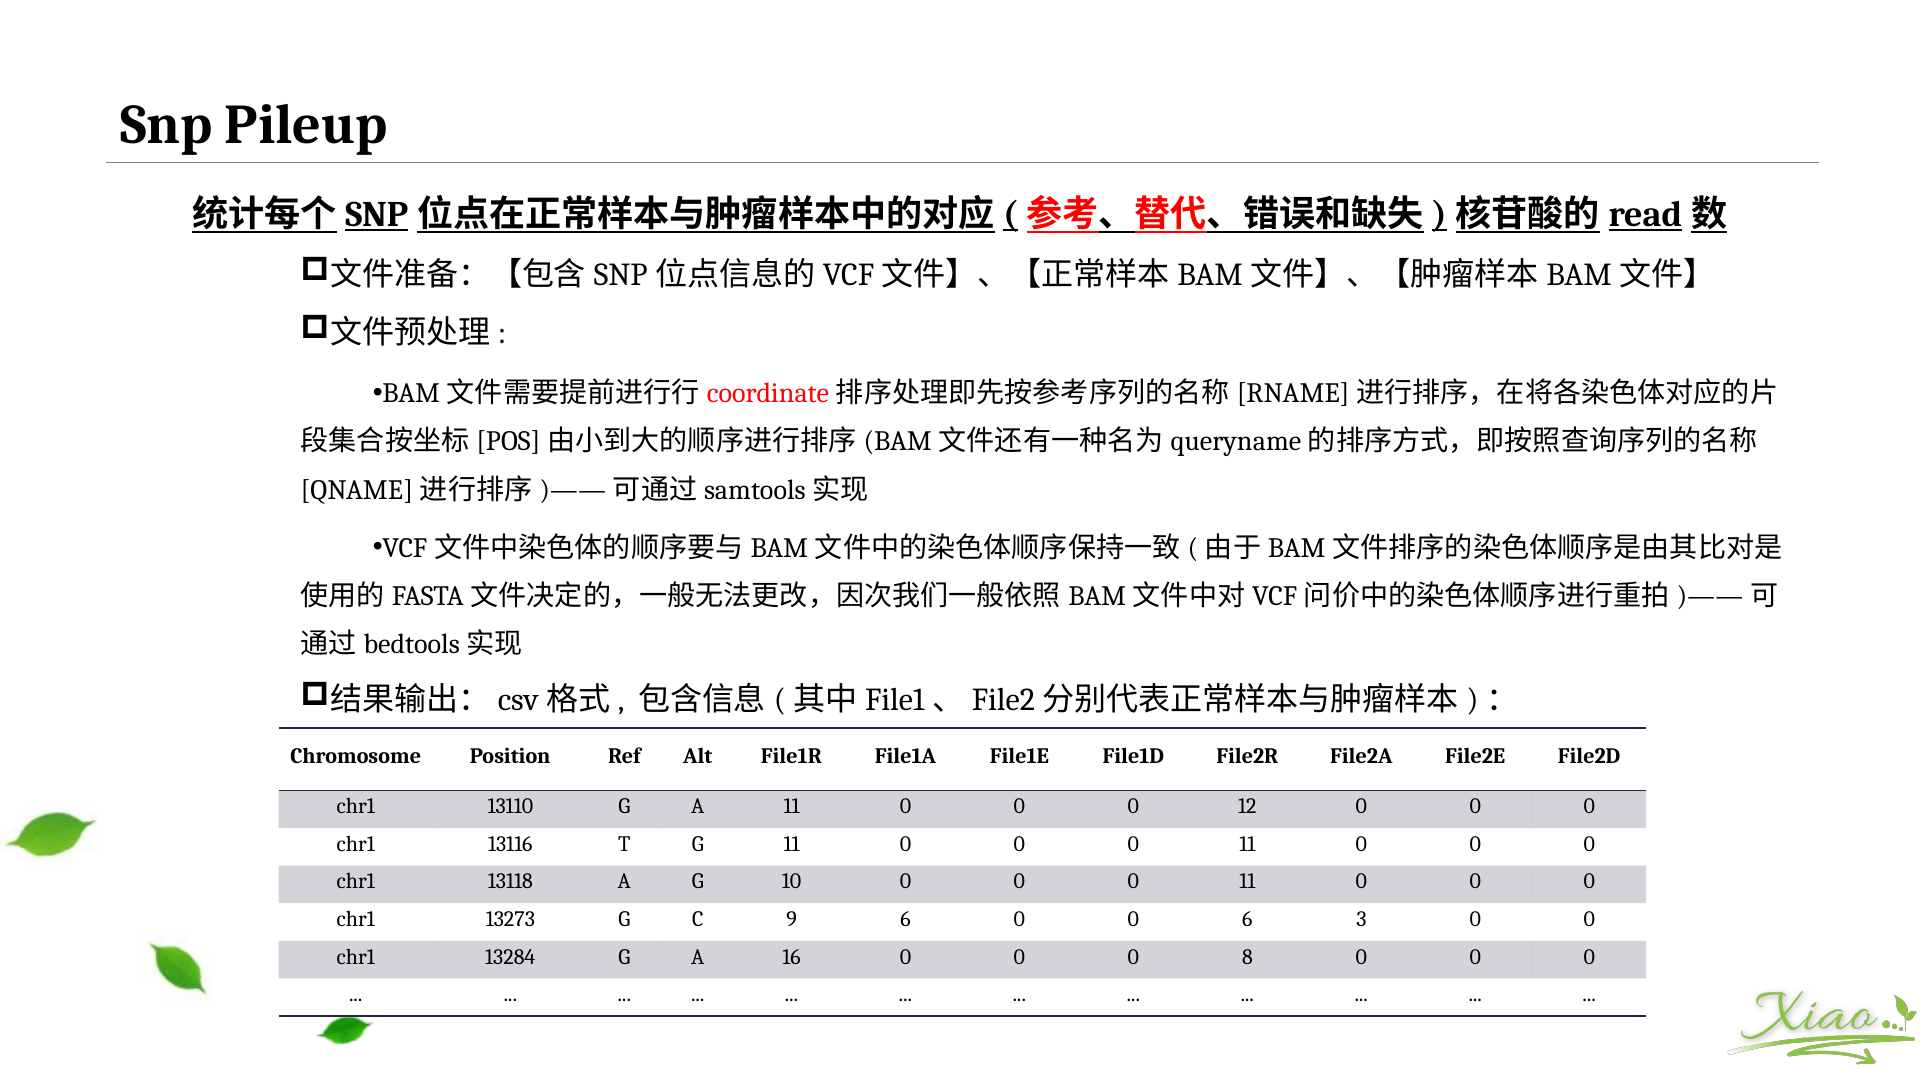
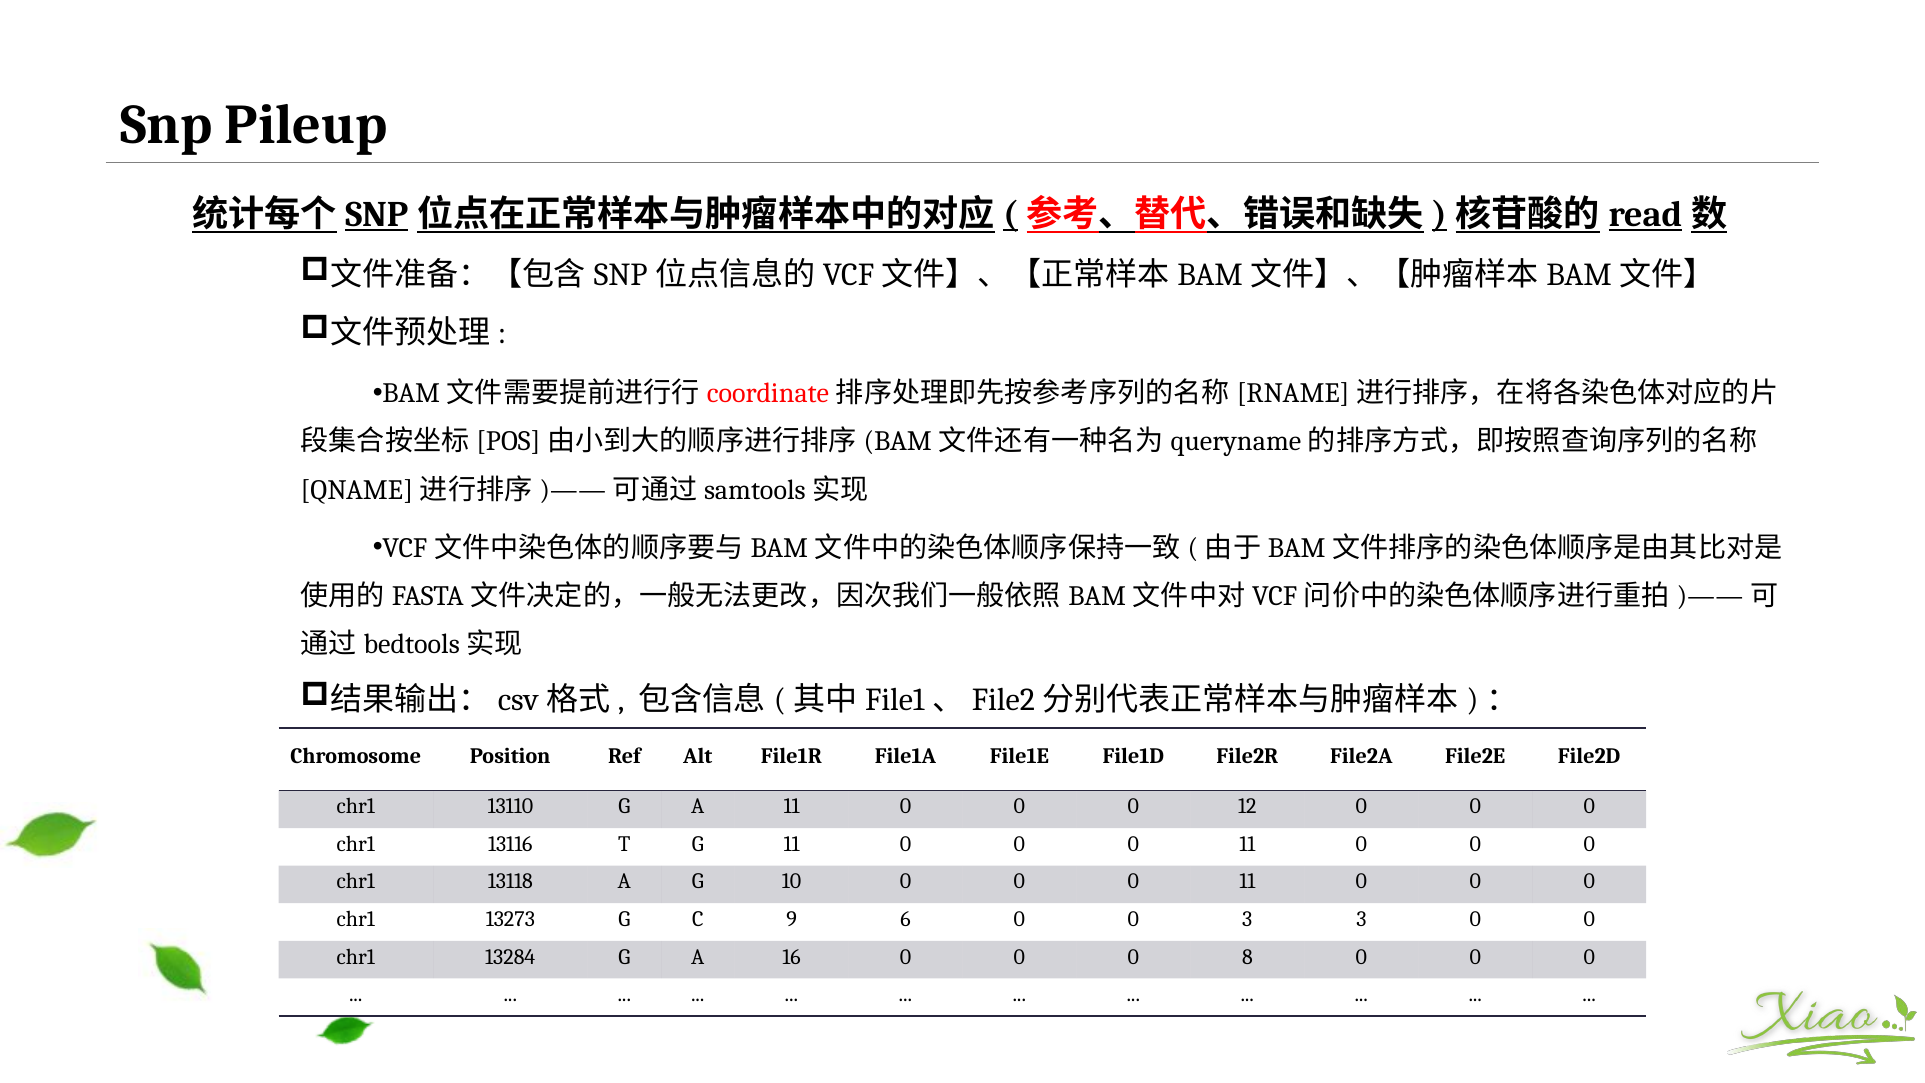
0 6: 6 -> 3 (1247, 919)
